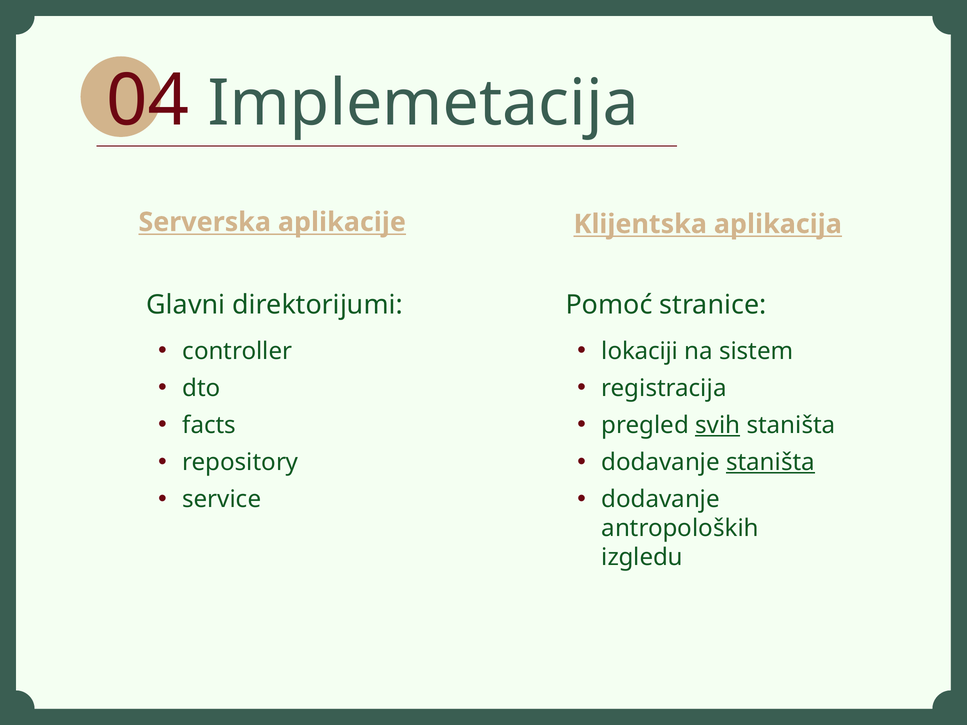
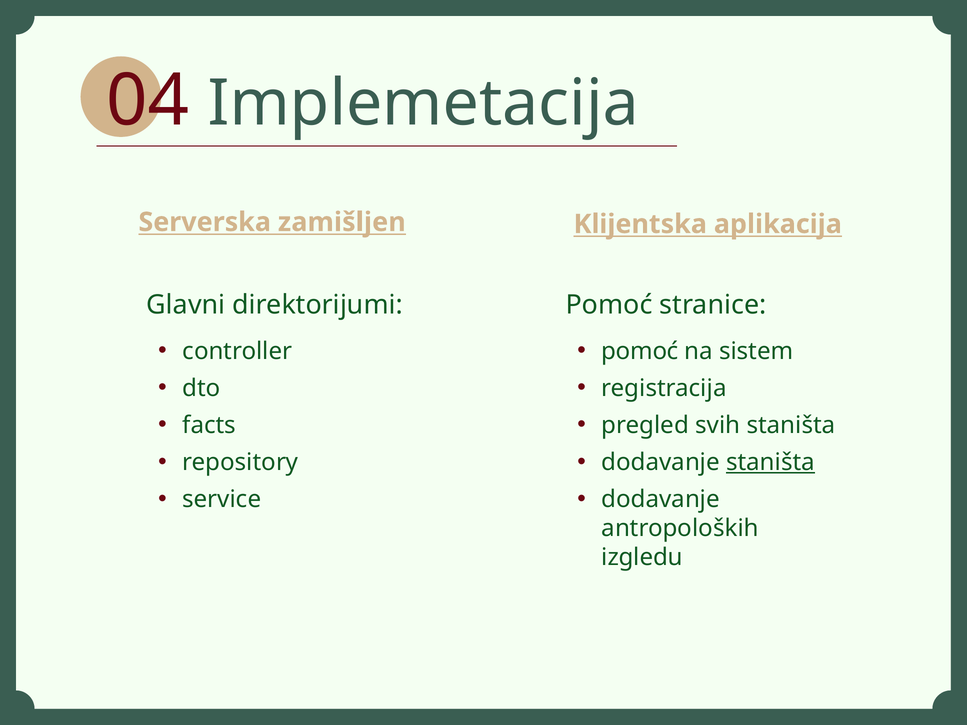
aplikacije: aplikacije -> zamišljen (342, 222)
lokaciji: lokaciji -> pomoć (640, 351)
svih underline: present -> none (718, 425)
